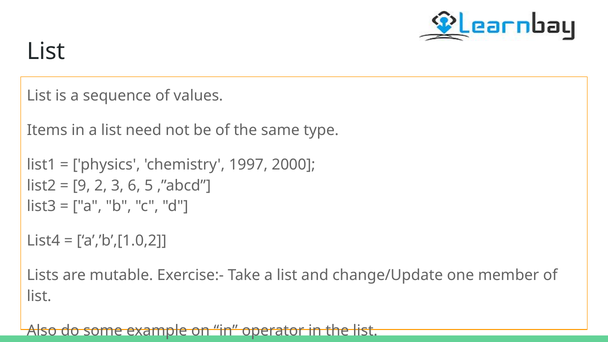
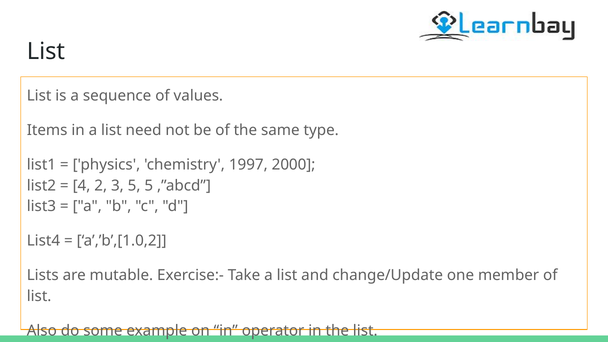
9: 9 -> 4 (82, 186)
3 6: 6 -> 5 (134, 186)
